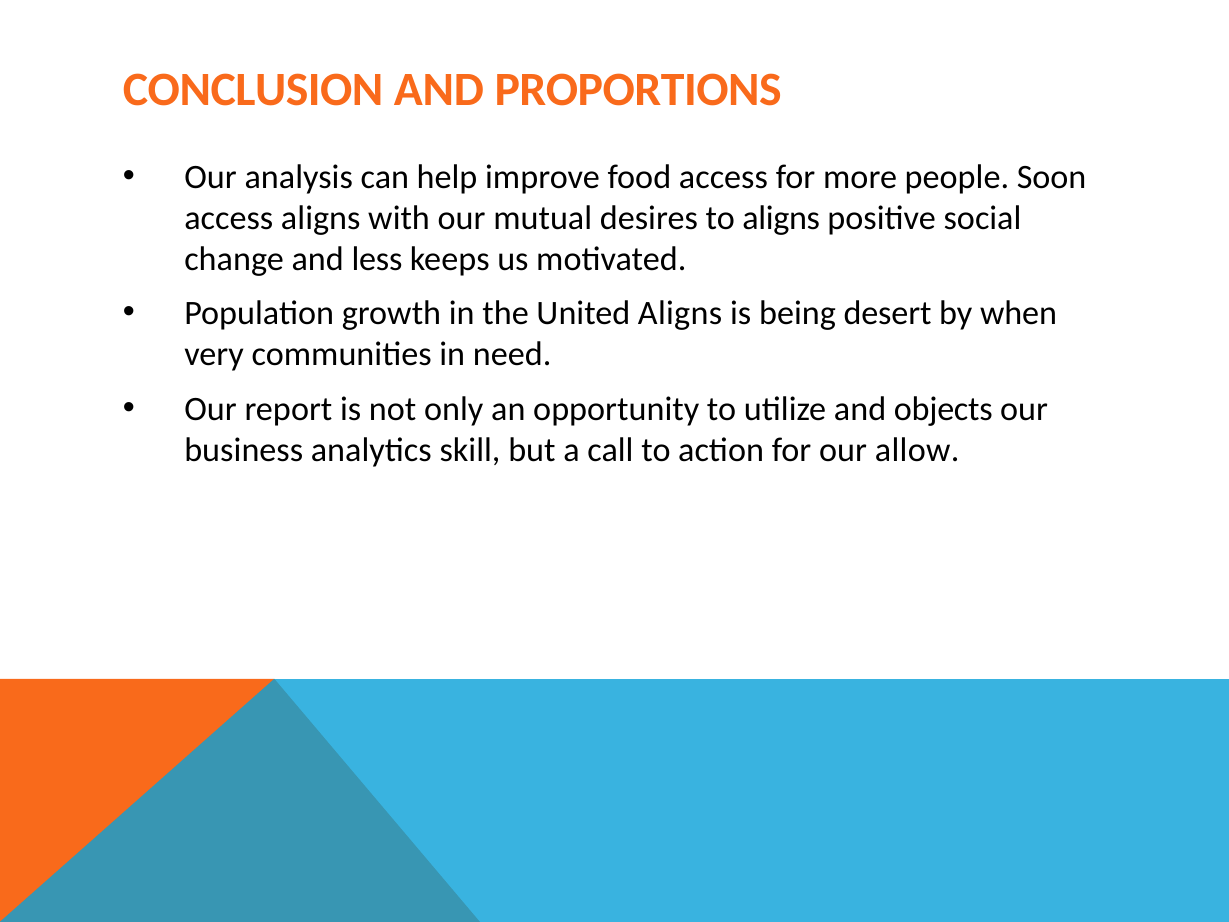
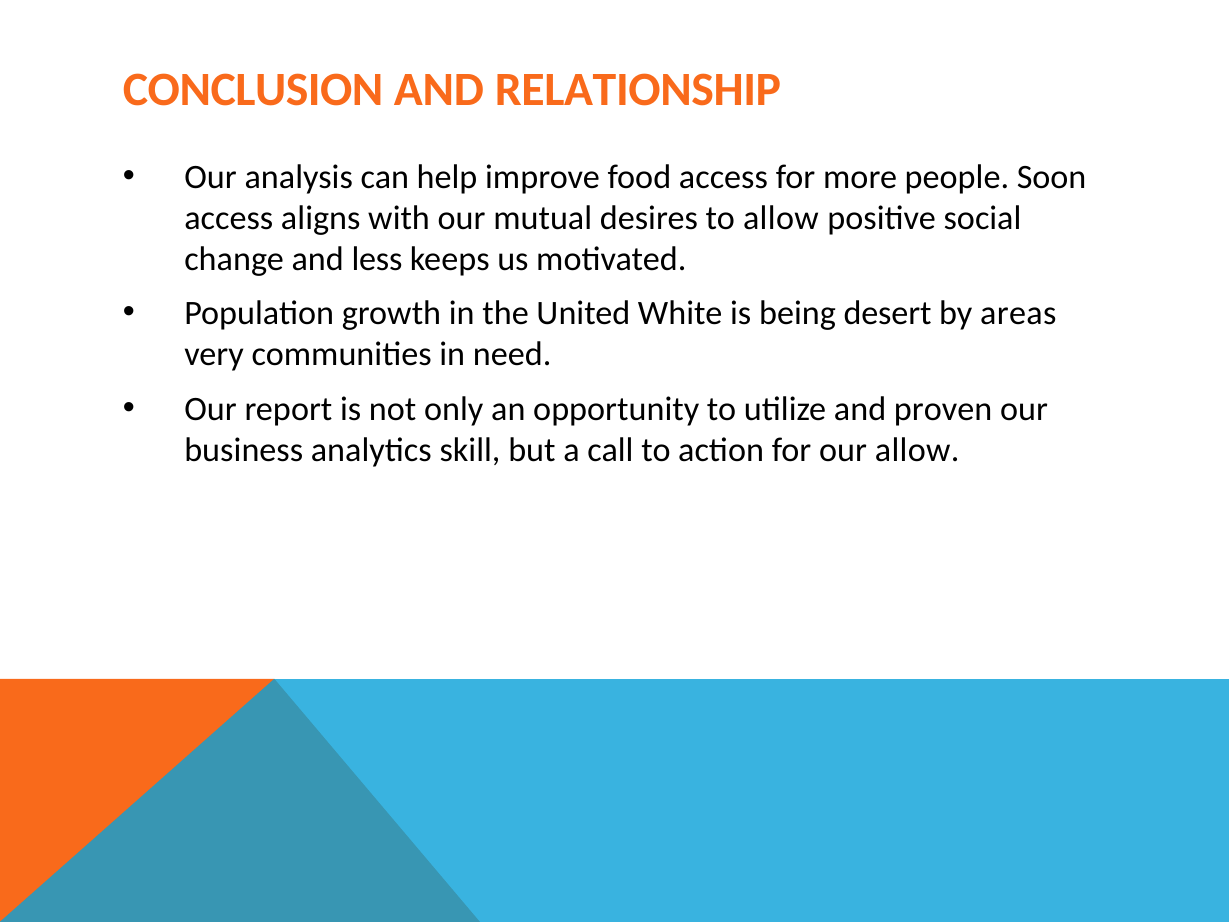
PROPORTIONS: PROPORTIONS -> RELATIONSHIP (638, 89)
to aligns: aligns -> allow (781, 218)
United Aligns: Aligns -> White (680, 314)
when: when -> areas (1018, 314)
objects: objects -> proven (943, 409)
